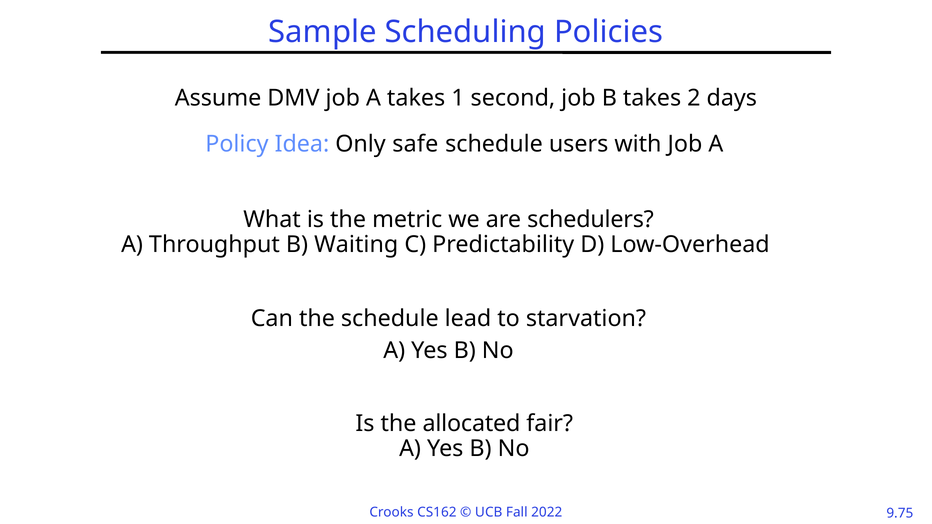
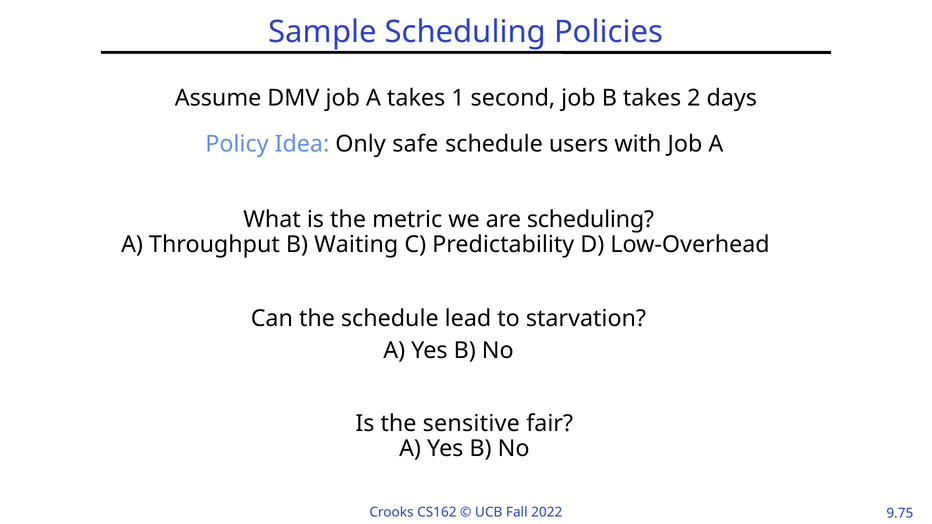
are schedulers: schedulers -> scheduling (591, 220)
allocated: allocated -> sensitive (471, 424)
